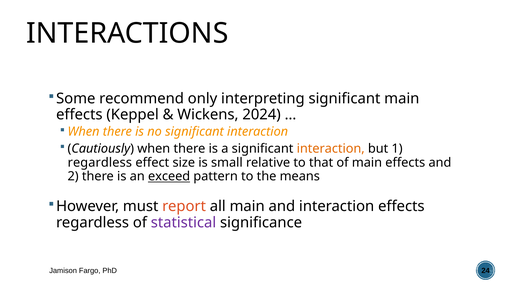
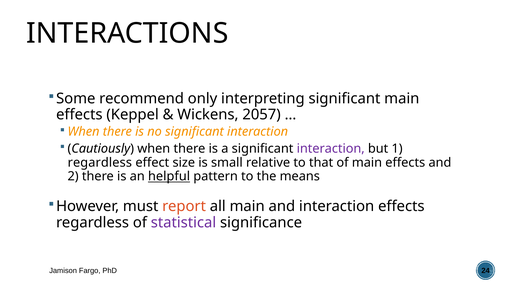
2024: 2024 -> 2057 (262, 114)
interaction colour: orange -> purple (331, 148)
exceed: exceed -> helpful (169, 176)
